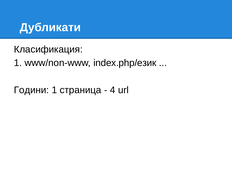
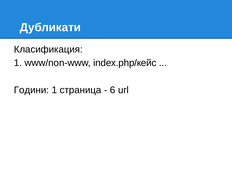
index.php/език: index.php/език -> index.php/кейс (125, 63)
4: 4 -> 6 (113, 90)
